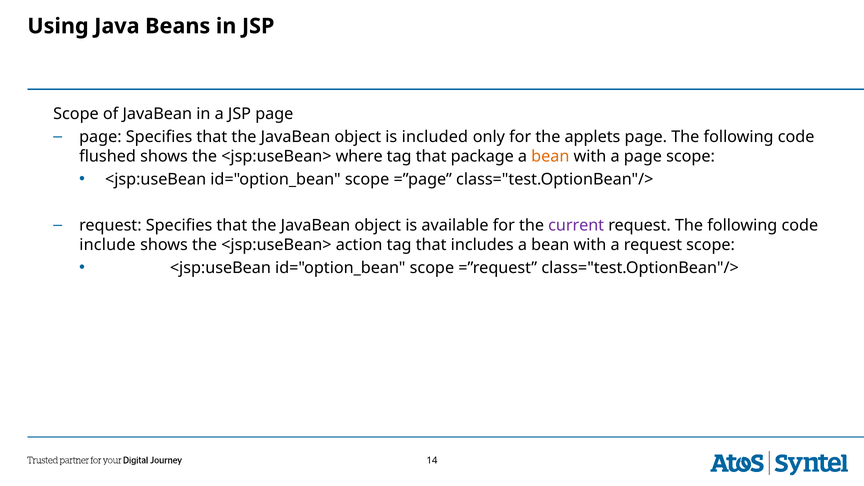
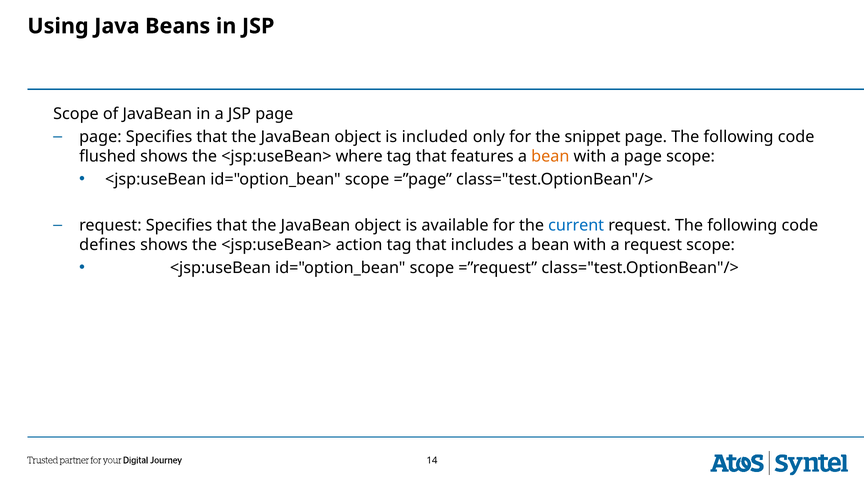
applets: applets -> snippet (593, 137)
package: package -> features (482, 156)
current colour: purple -> blue (576, 226)
include: include -> defines (107, 245)
